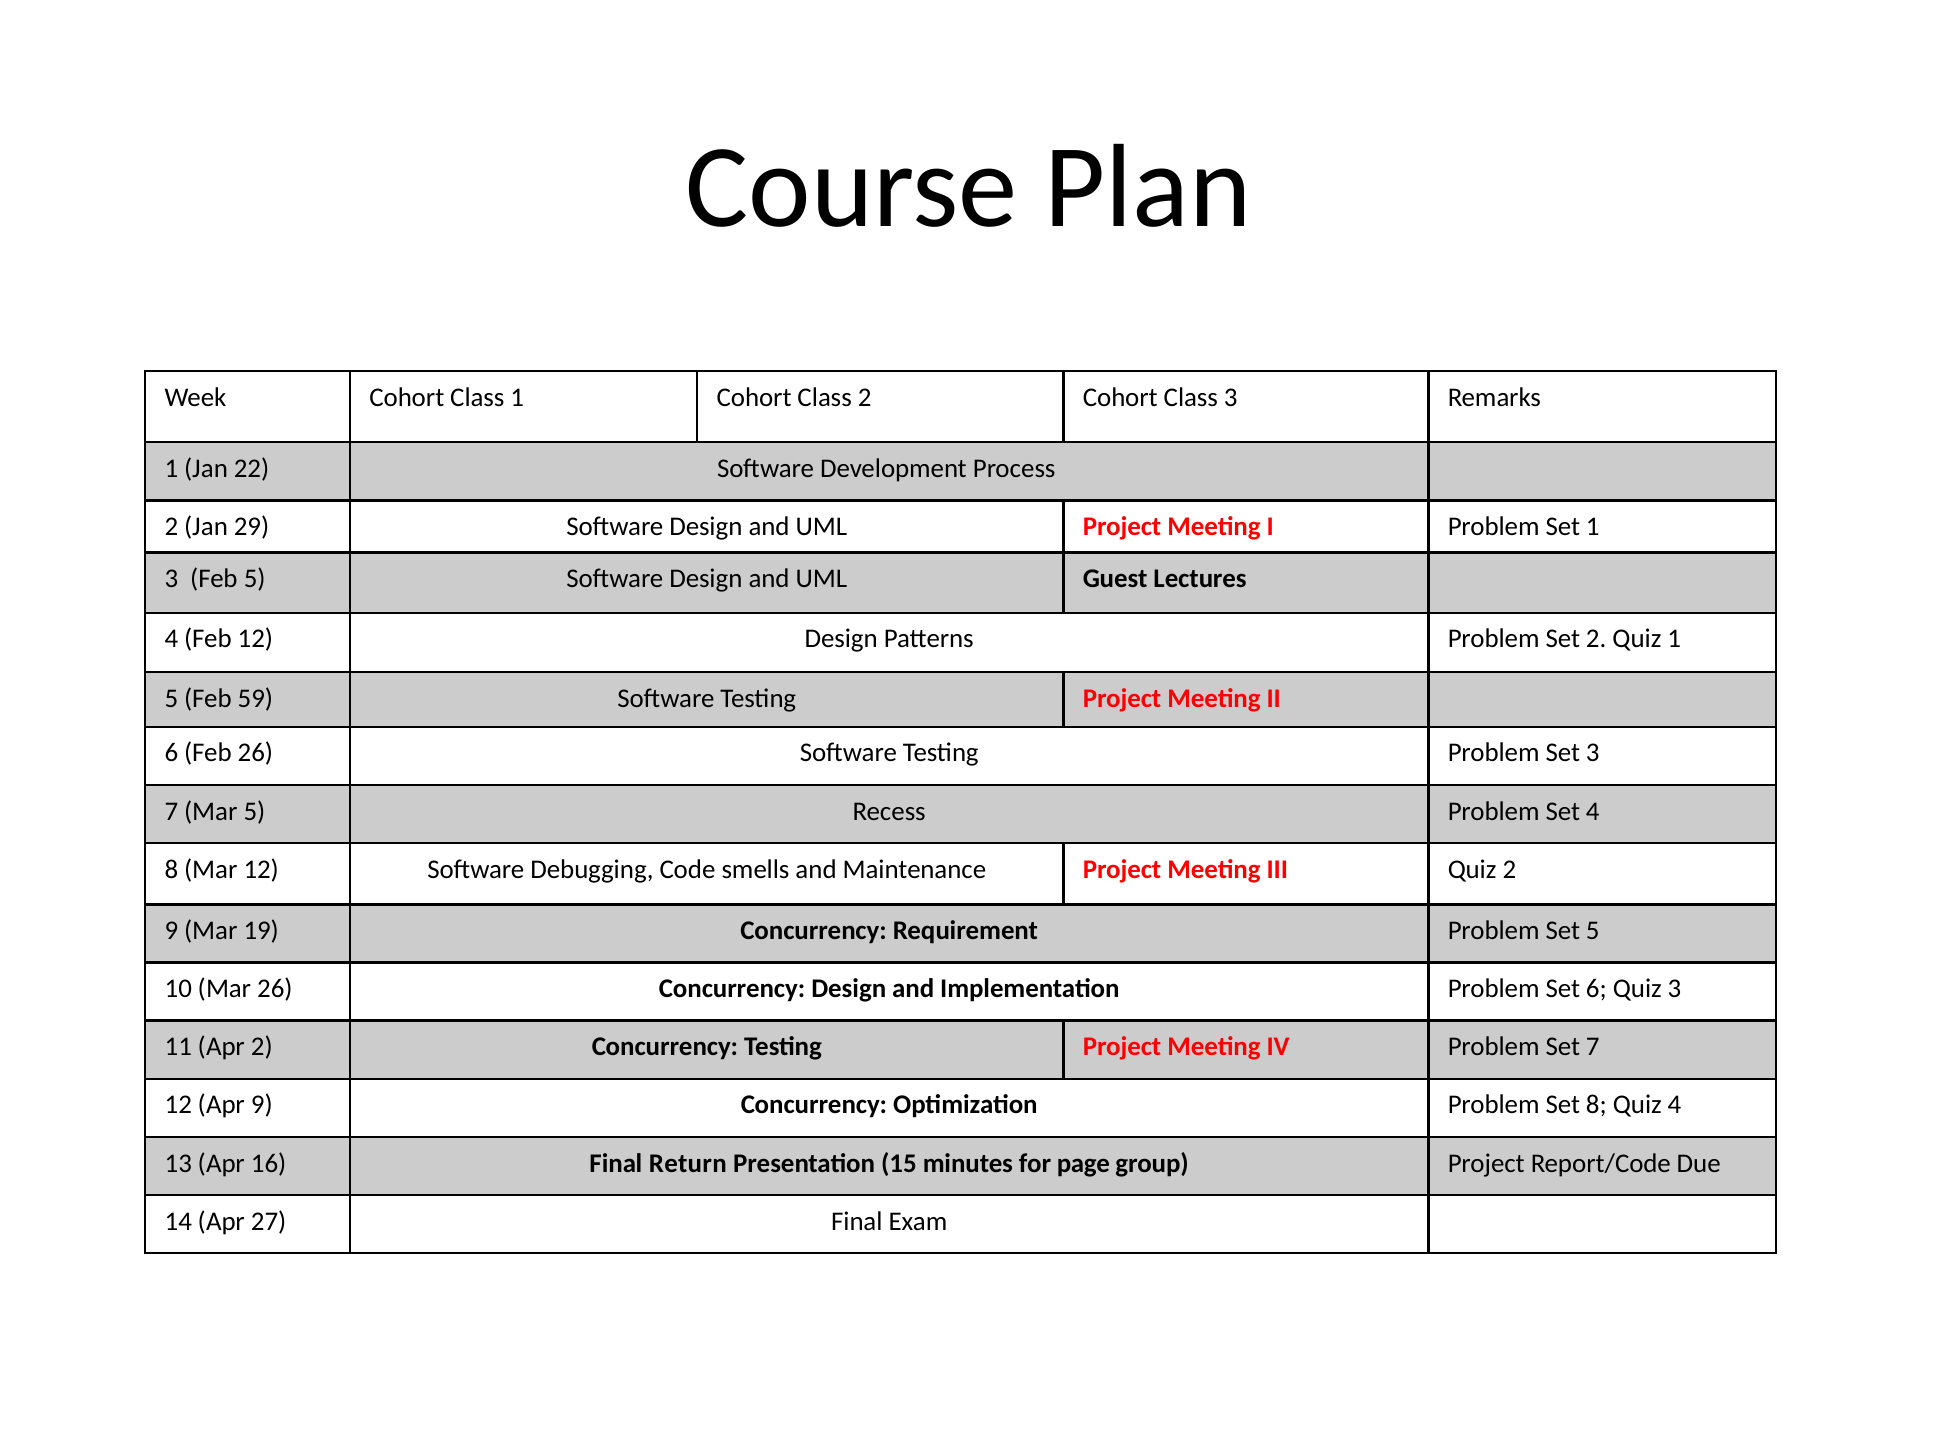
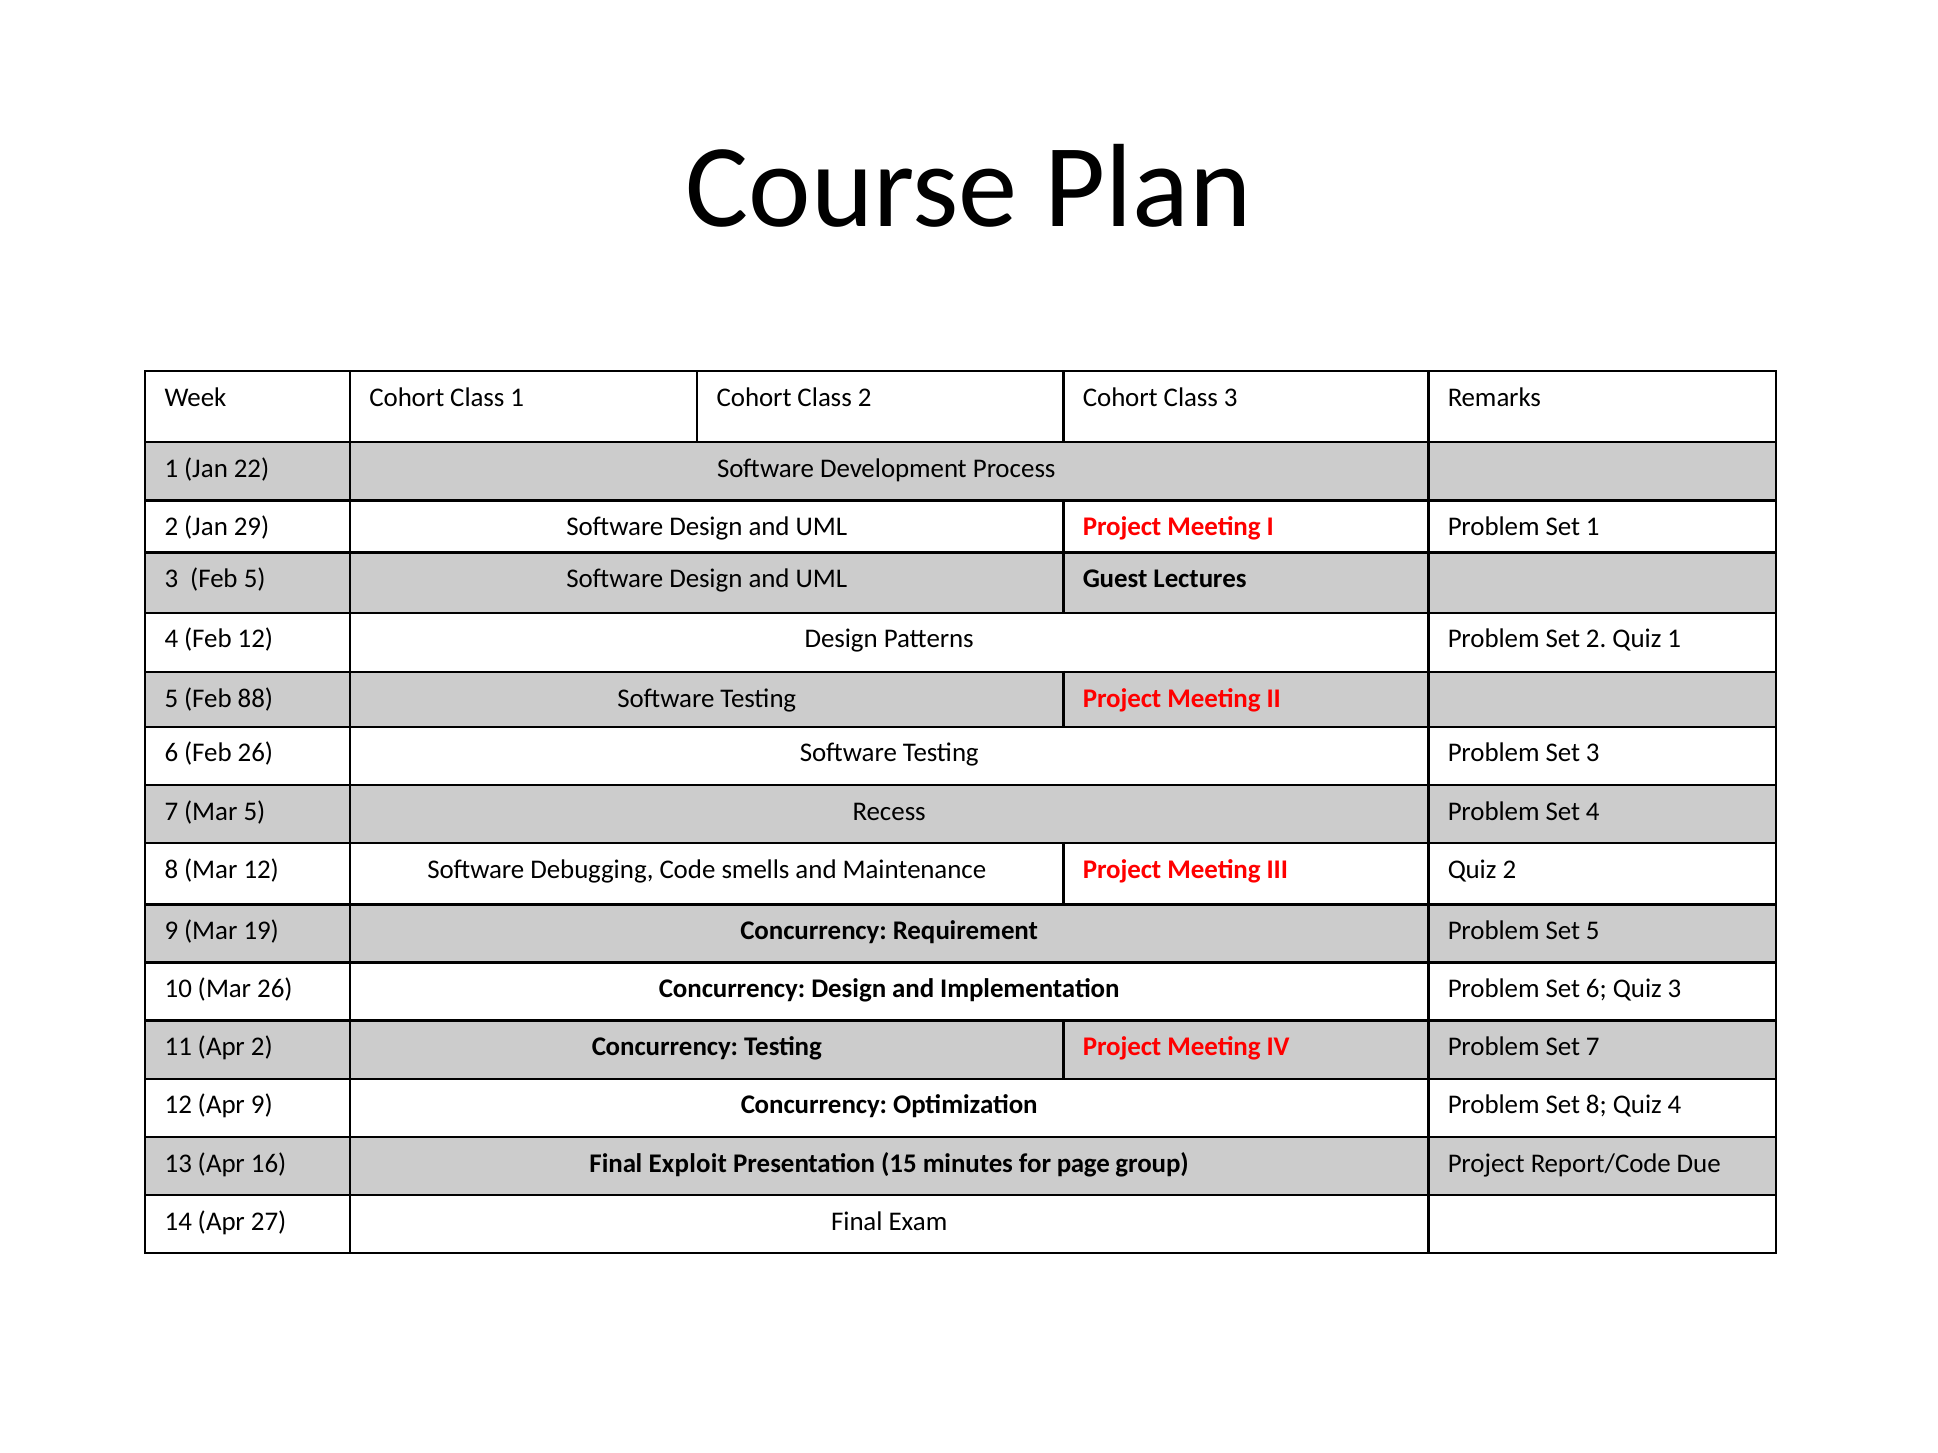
59: 59 -> 88 (255, 698)
Return: Return -> Exploit (688, 1164)
